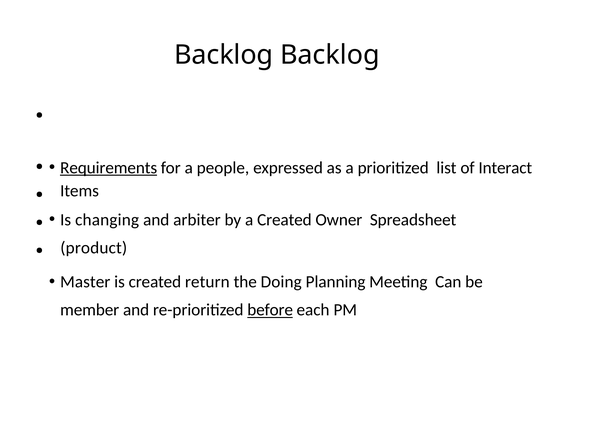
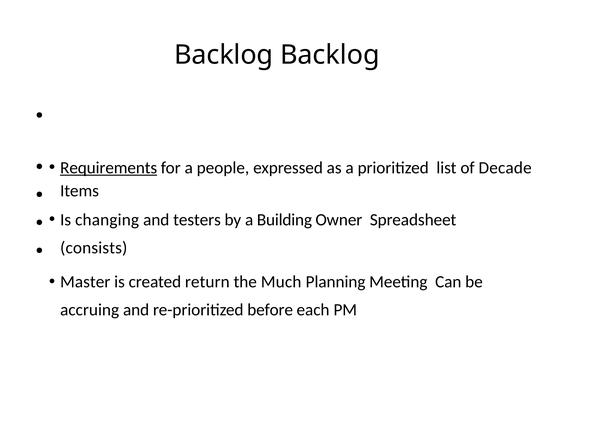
Interact: Interact -> Decade (505, 167)
arbiter: arbiter -> testers (197, 219)
a Created: Created -> Building (284, 219)
product: product -> consists (94, 247)
Doing: Doing -> Much (281, 282)
member: member -> accruing (90, 310)
before underline: present -> none (270, 310)
